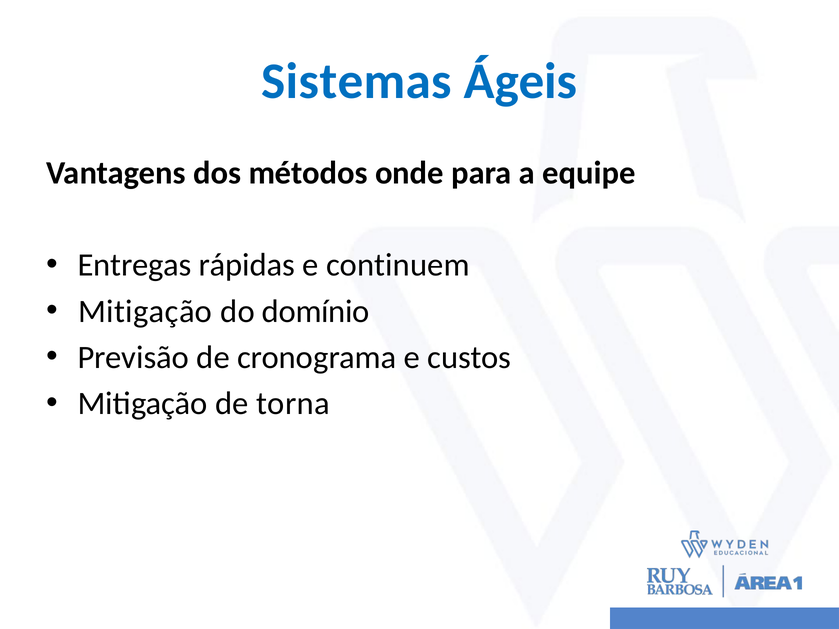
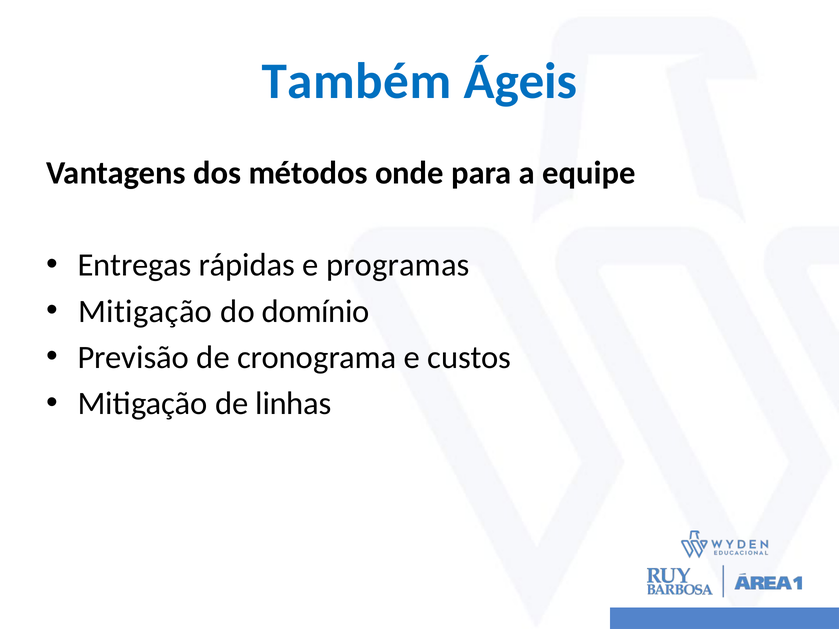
Sistemas: Sistemas -> Também (356, 81)
continuem: continuem -> programas (398, 265)
torna: torna -> linhas (293, 404)
